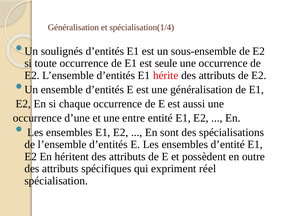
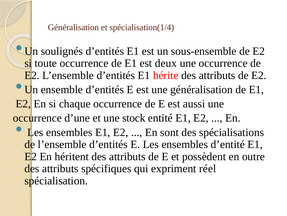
seule: seule -> deux (166, 63)
entre: entre -> stock (134, 118)
